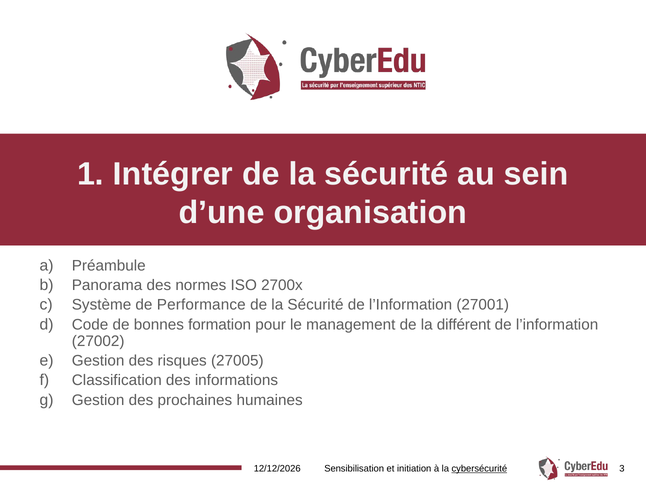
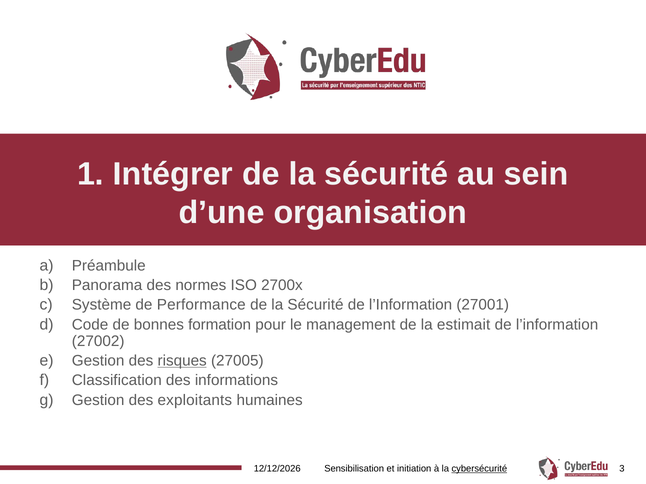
différent: différent -> estimait (464, 325)
risques underline: none -> present (182, 361)
prochaines: prochaines -> exploitants (195, 400)
